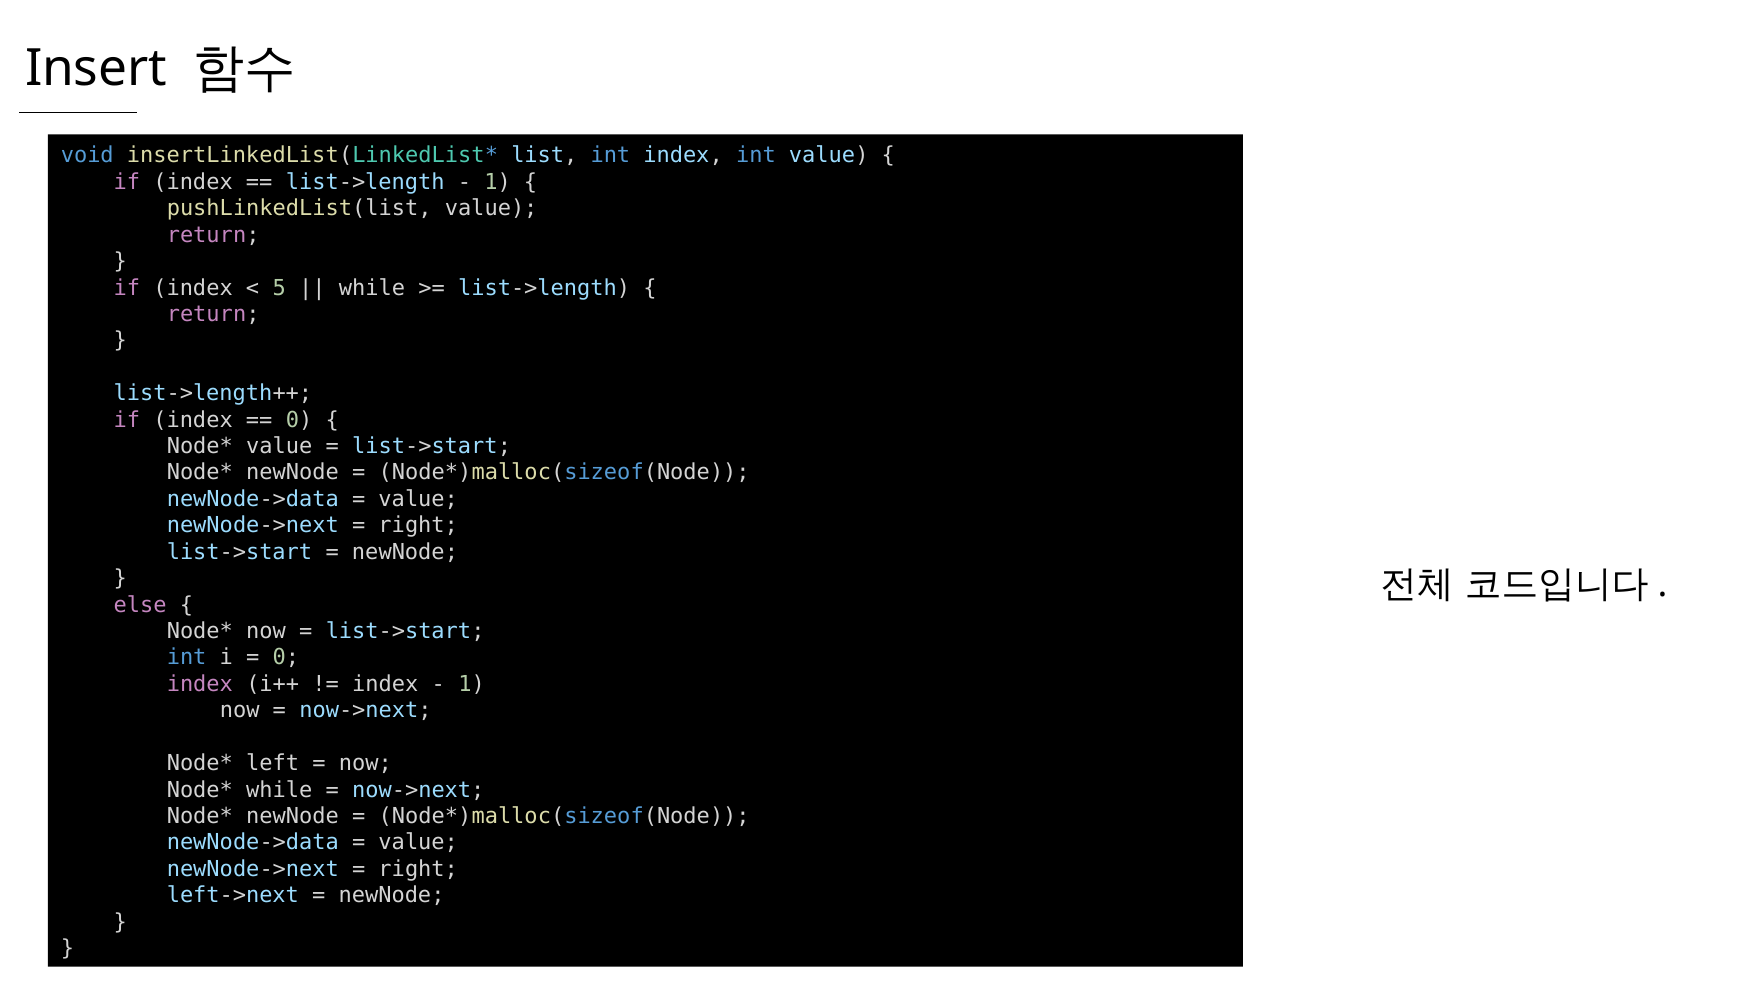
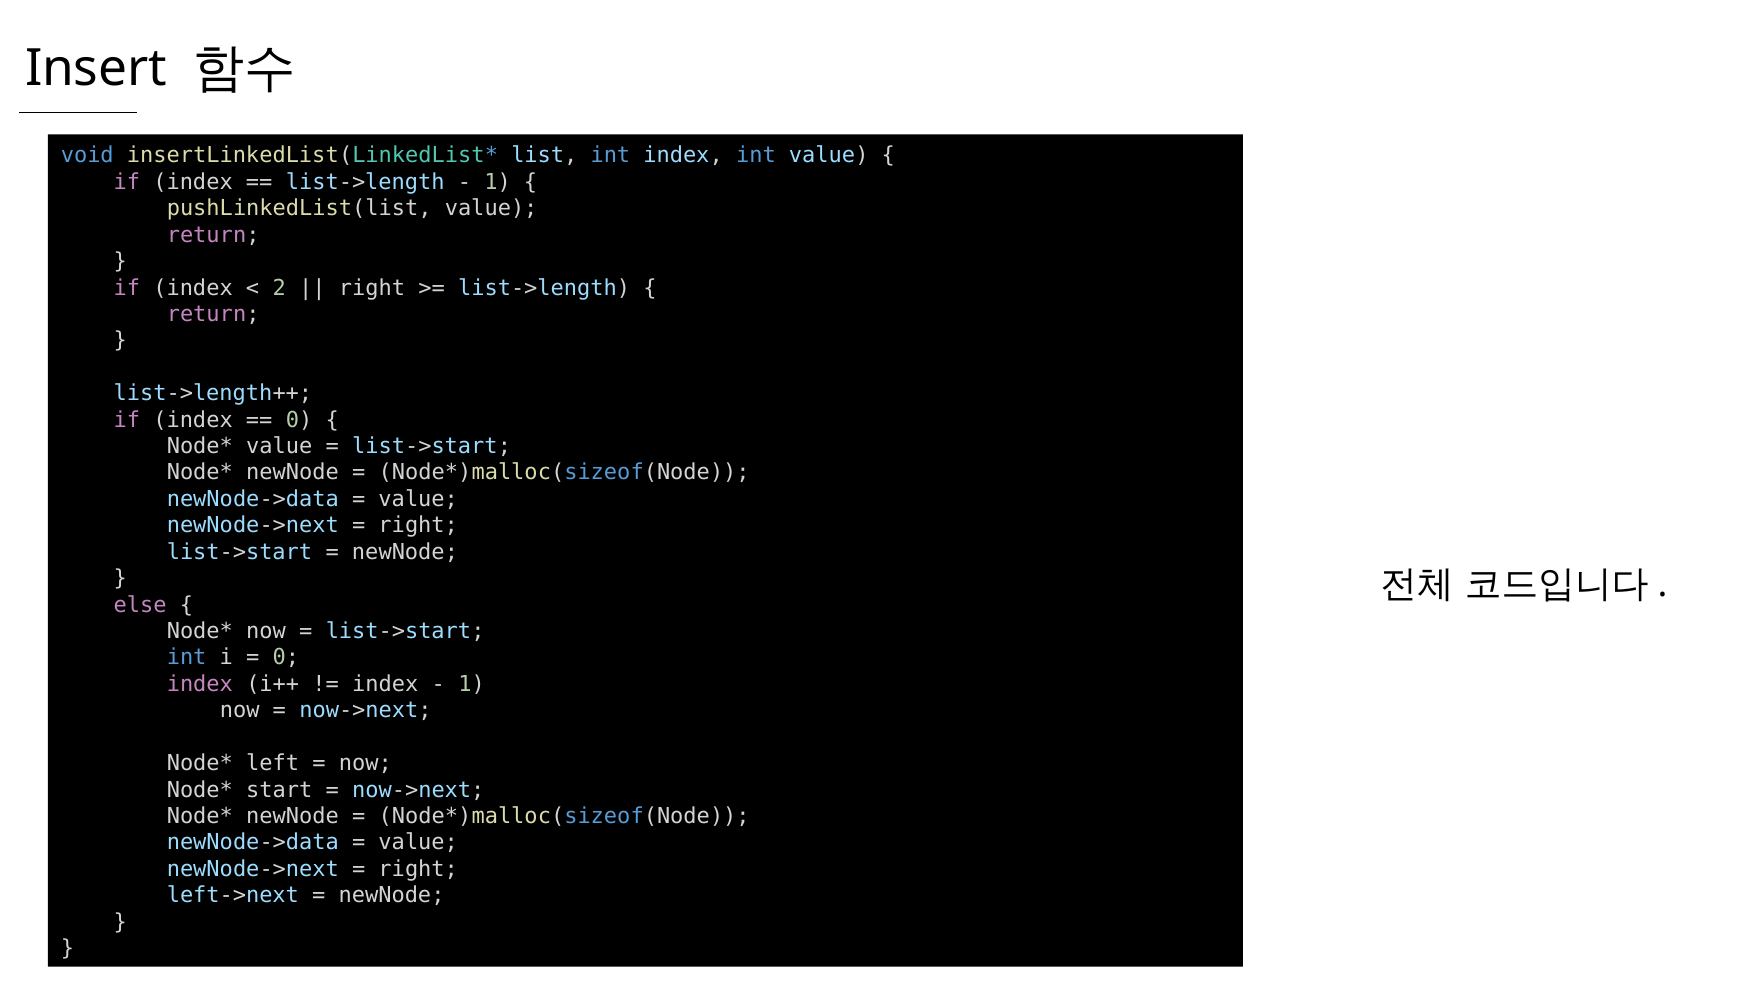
5: 5 -> 2 (279, 288)
while: while -> right (372, 288)
while: while -> start (279, 790)
